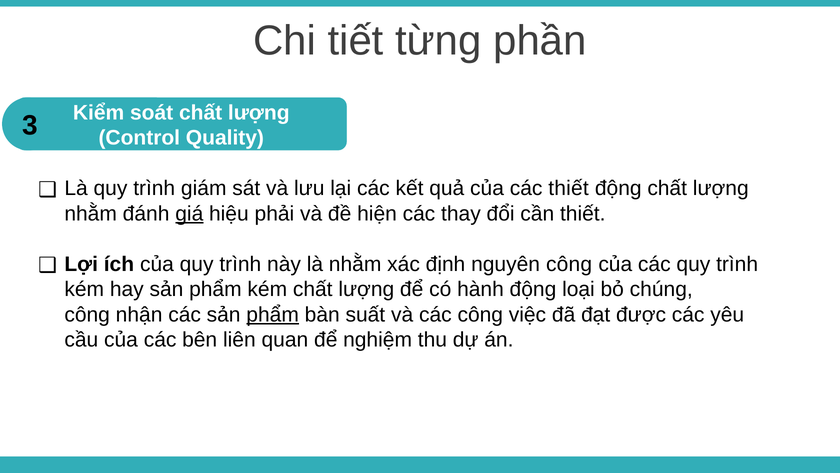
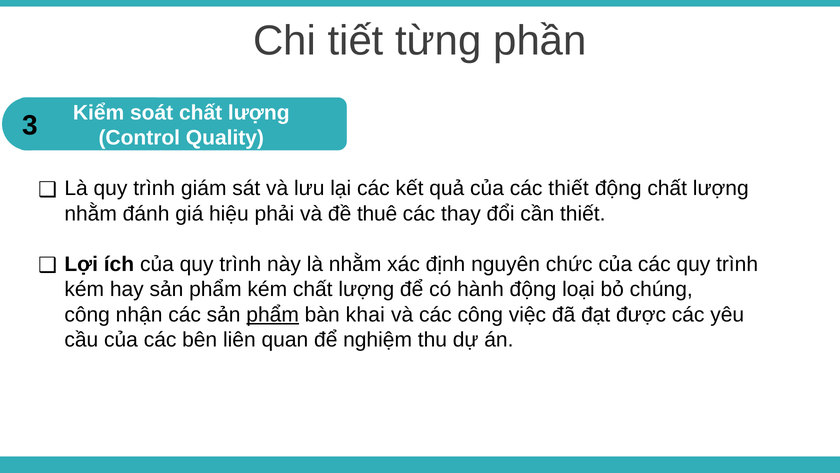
giá underline: present -> none (189, 214)
hiện: hiện -> thuê (377, 214)
nguyên công: công -> chức (569, 264)
suất: suất -> khai (365, 314)
